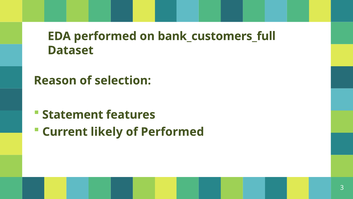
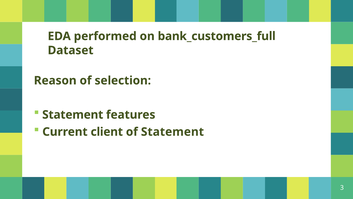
likely: likely -> client (107, 132)
of Performed: Performed -> Statement (172, 132)
